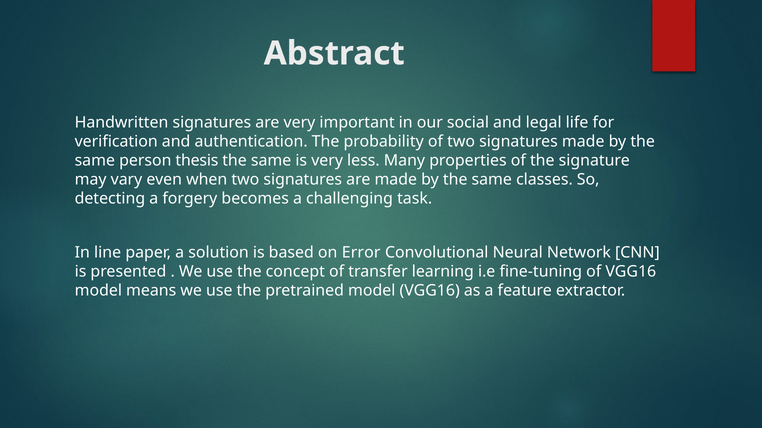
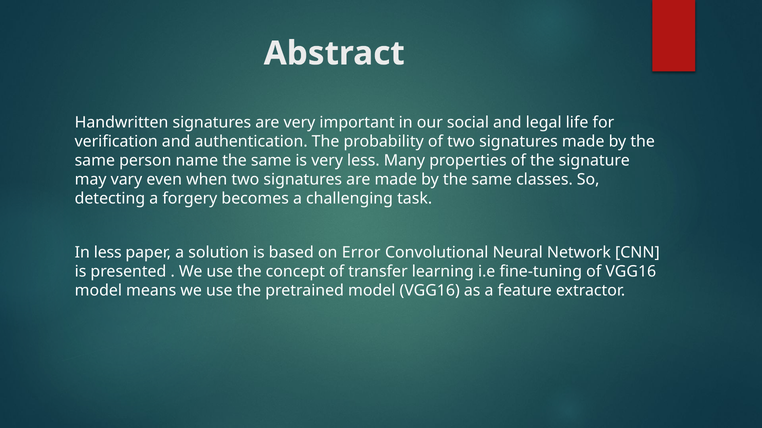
thesis: thesis -> name (197, 161)
In line: line -> less (108, 253)
